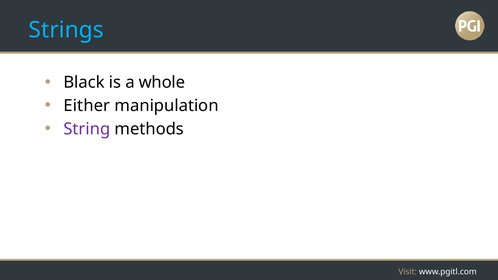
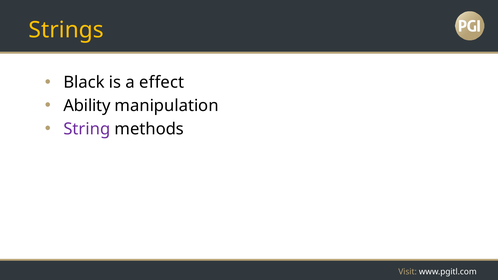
Strings colour: light blue -> yellow (66, 30)
whole: whole -> effect (162, 82)
Either: Either -> Ability (87, 106)
